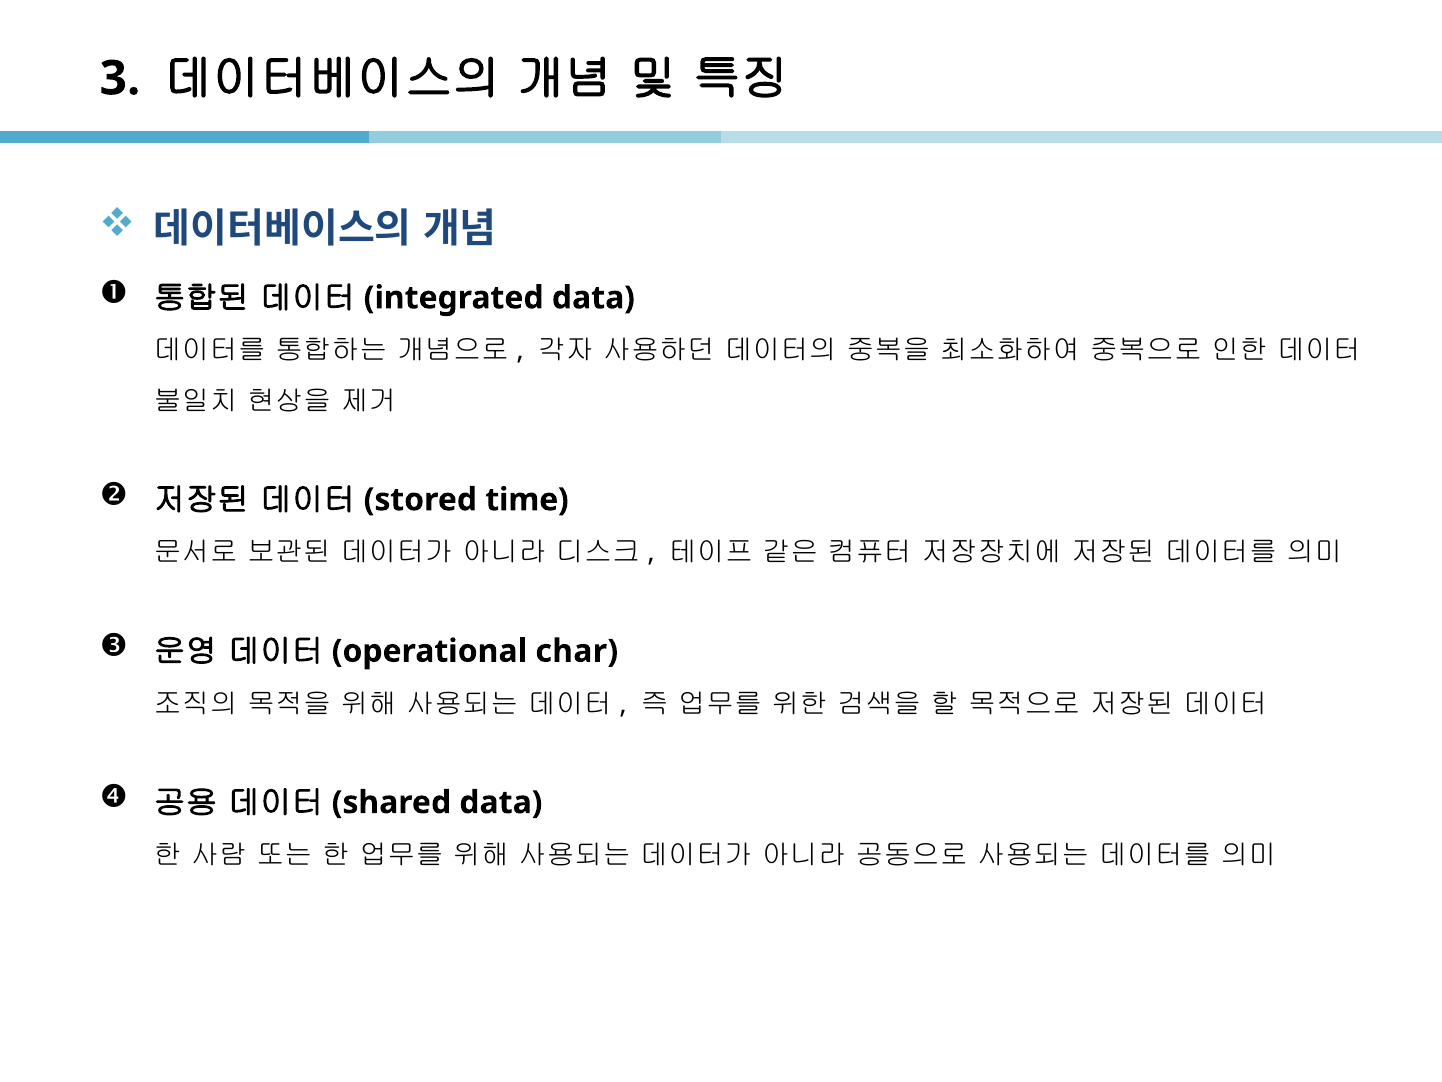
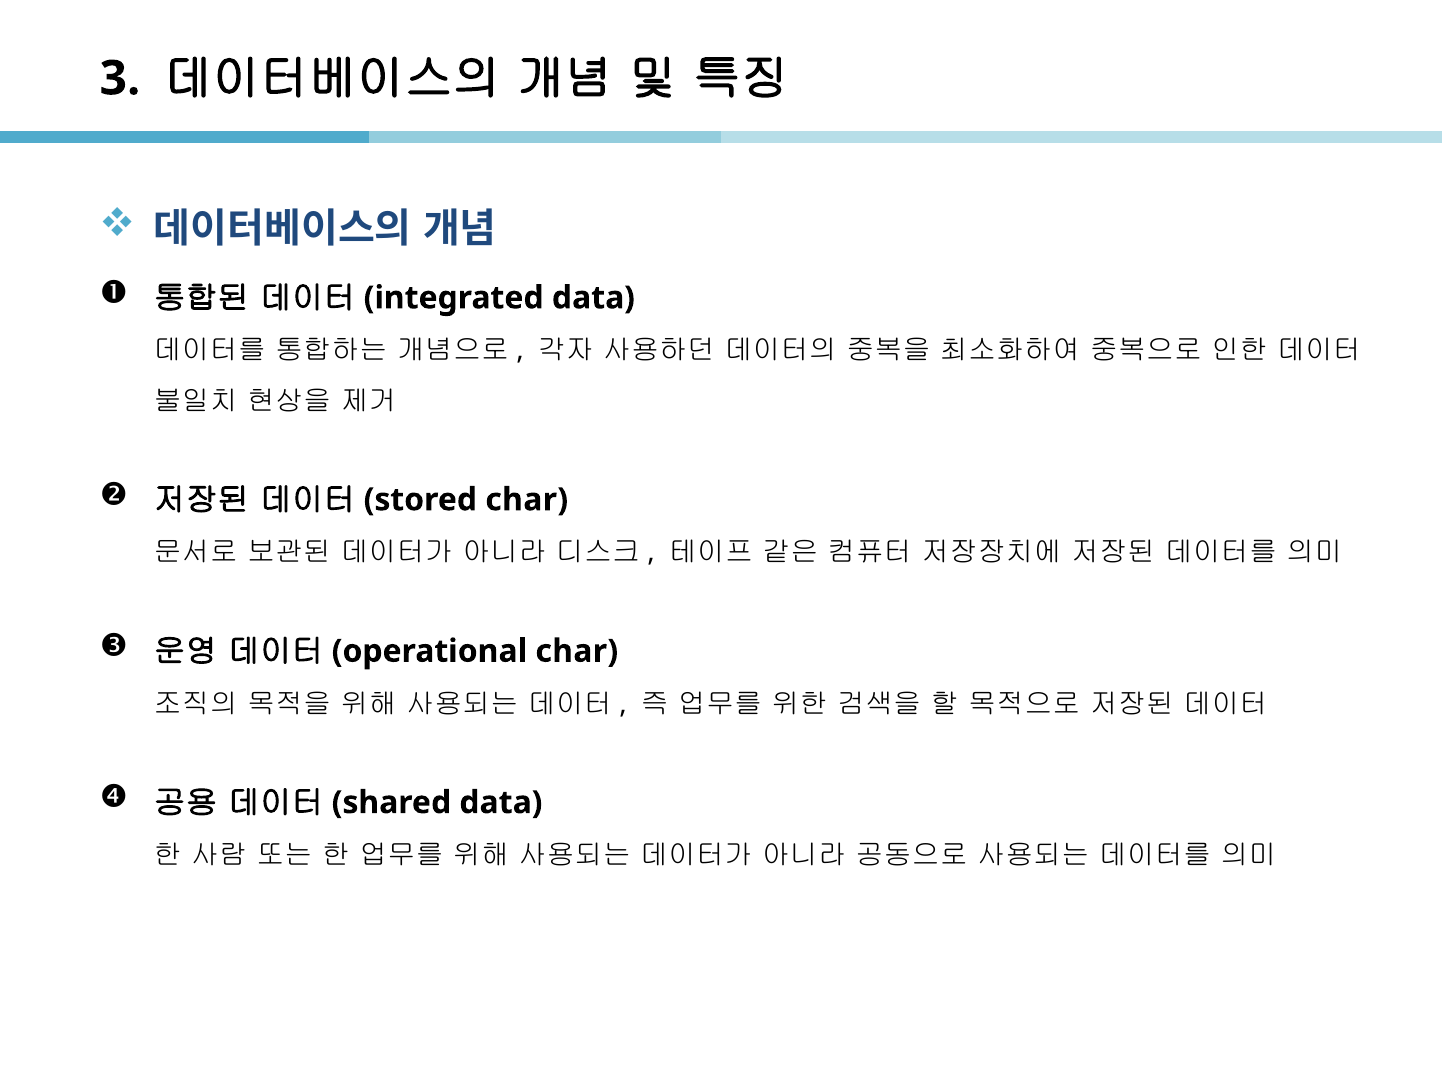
time: time -> char (527, 500)
